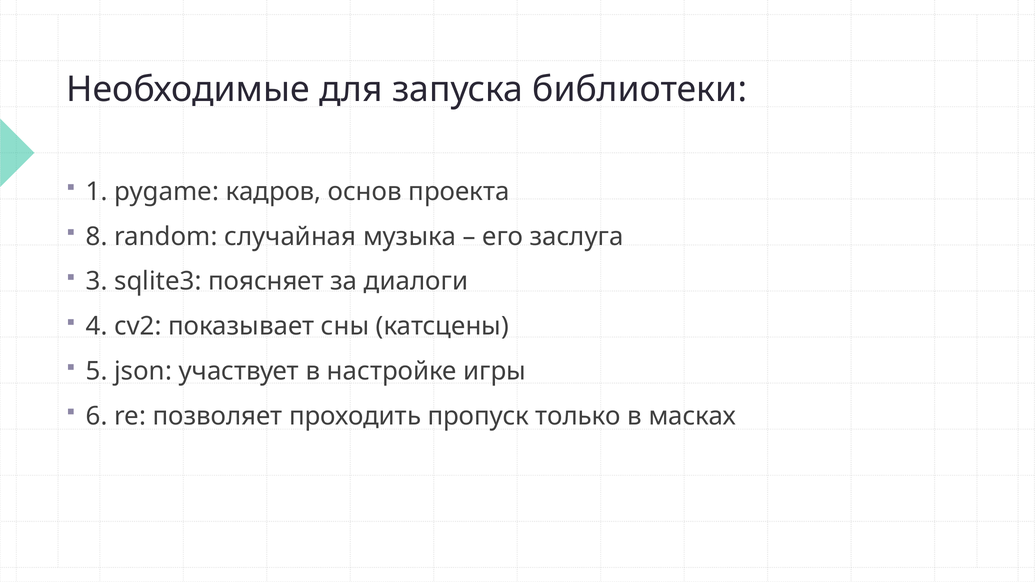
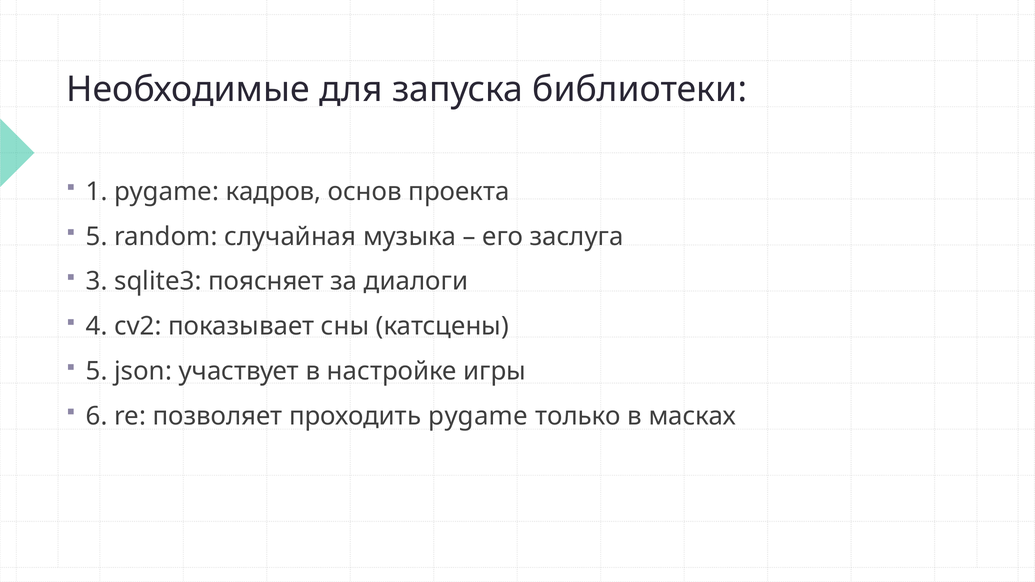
8: 8 -> 5 (97, 237)
проходить пропуск: пропуск -> pygame (478, 416)
